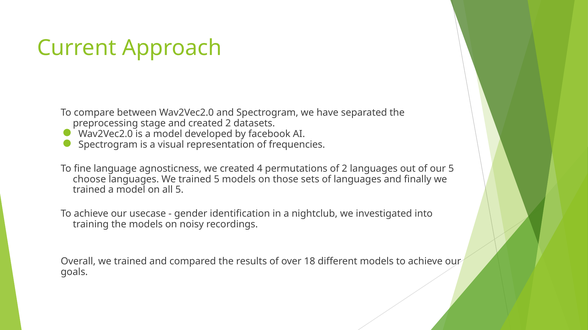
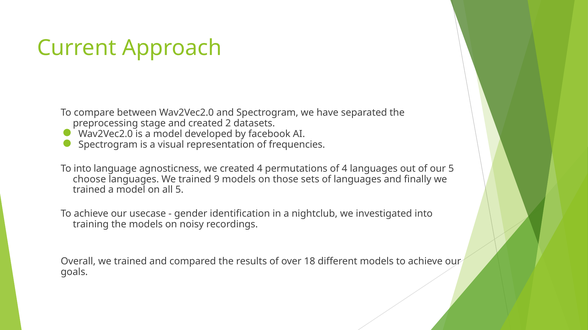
To fine: fine -> into (83, 169)
of 2: 2 -> 4 (345, 169)
trained 5: 5 -> 9 (217, 180)
